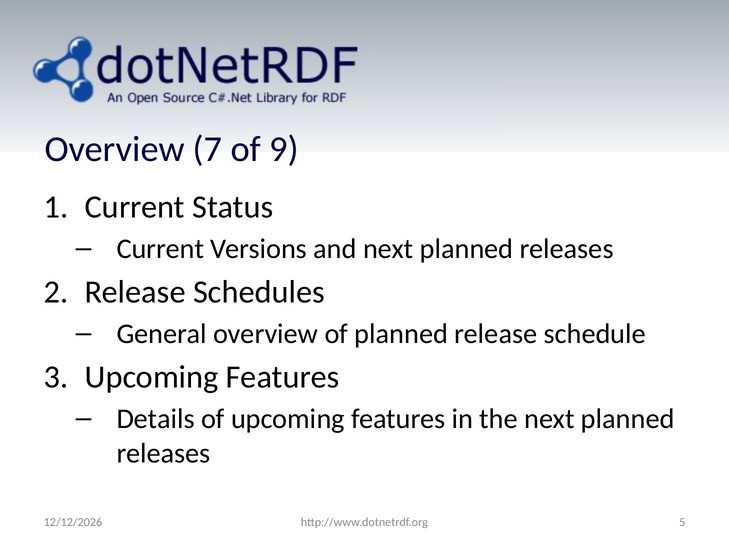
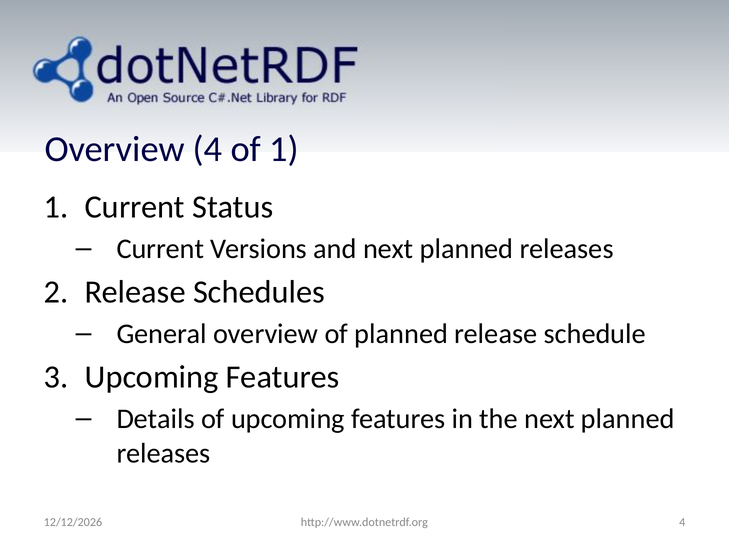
Overview 7: 7 -> 4 (208, 149)
of 9: 9 -> 1 (284, 149)
http://www.dotnetrdf.org 5: 5 -> 4 (682, 522)
